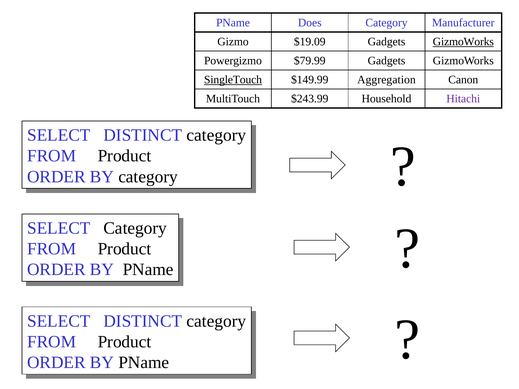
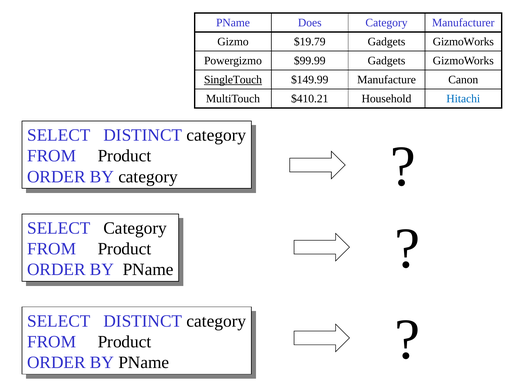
$19.09: $19.09 -> $19.79 (310, 42)
GizmoWorks underline: present -> none (463, 42)
$79.99: $79.99 -> $99.99 (310, 61)
Aggregation: Aggregation -> Manufacture (387, 80)
$243.99: $243.99 -> $410.21 (310, 99)
Hitachi colour: purple -> blue (463, 99)
